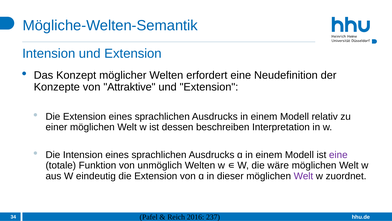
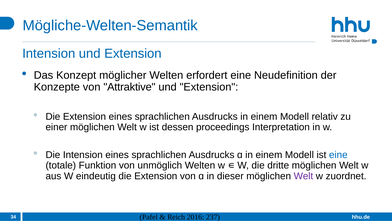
beschreiben: beschreiben -> proceedings (223, 127)
eine colour: purple -> blue (338, 155)
wäre: wäre -> dritte (278, 165)
